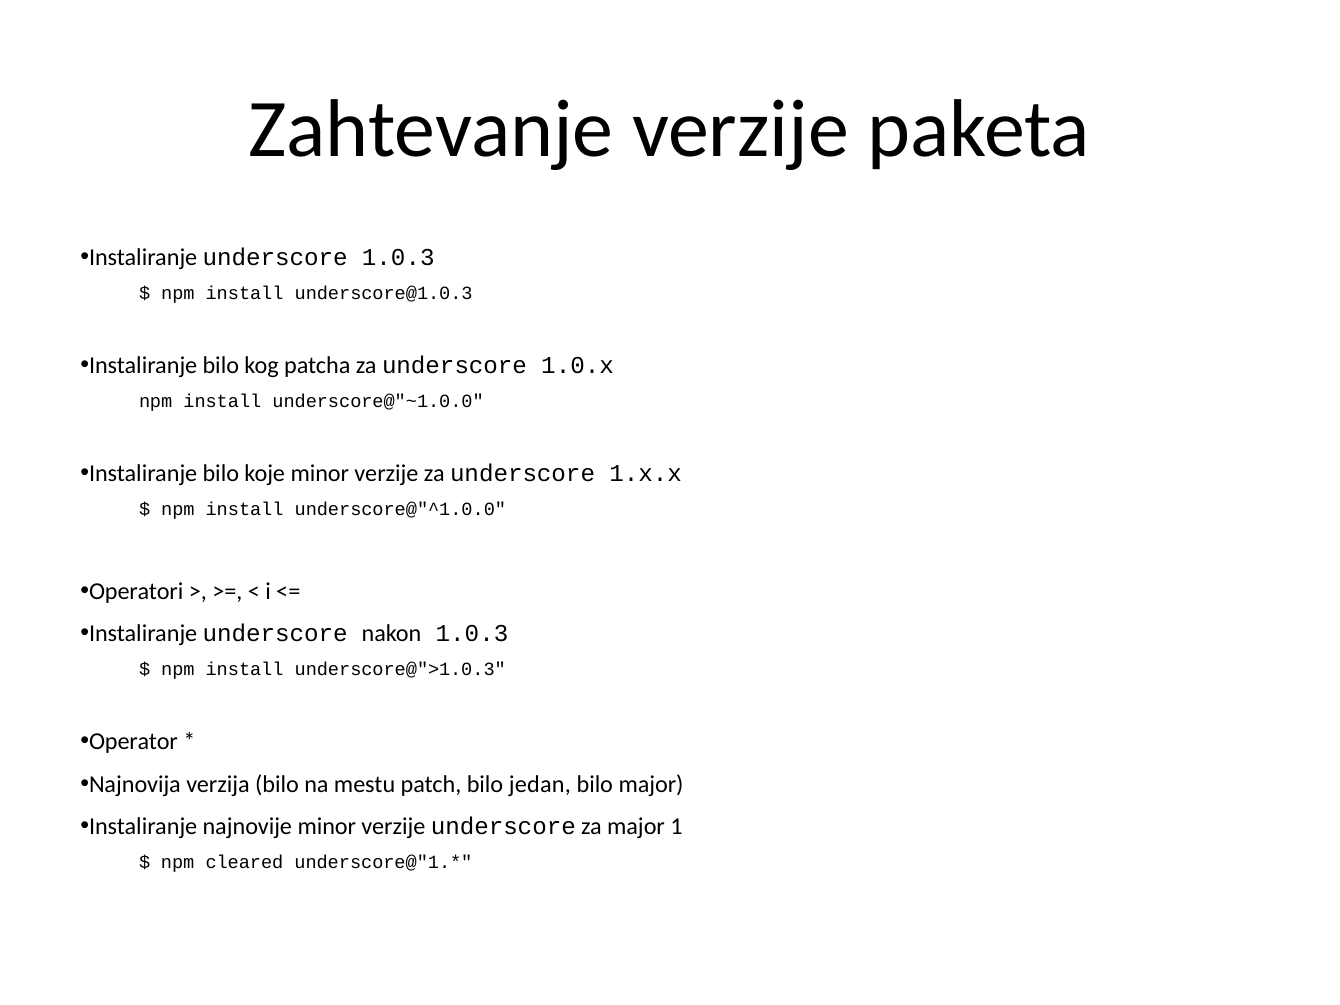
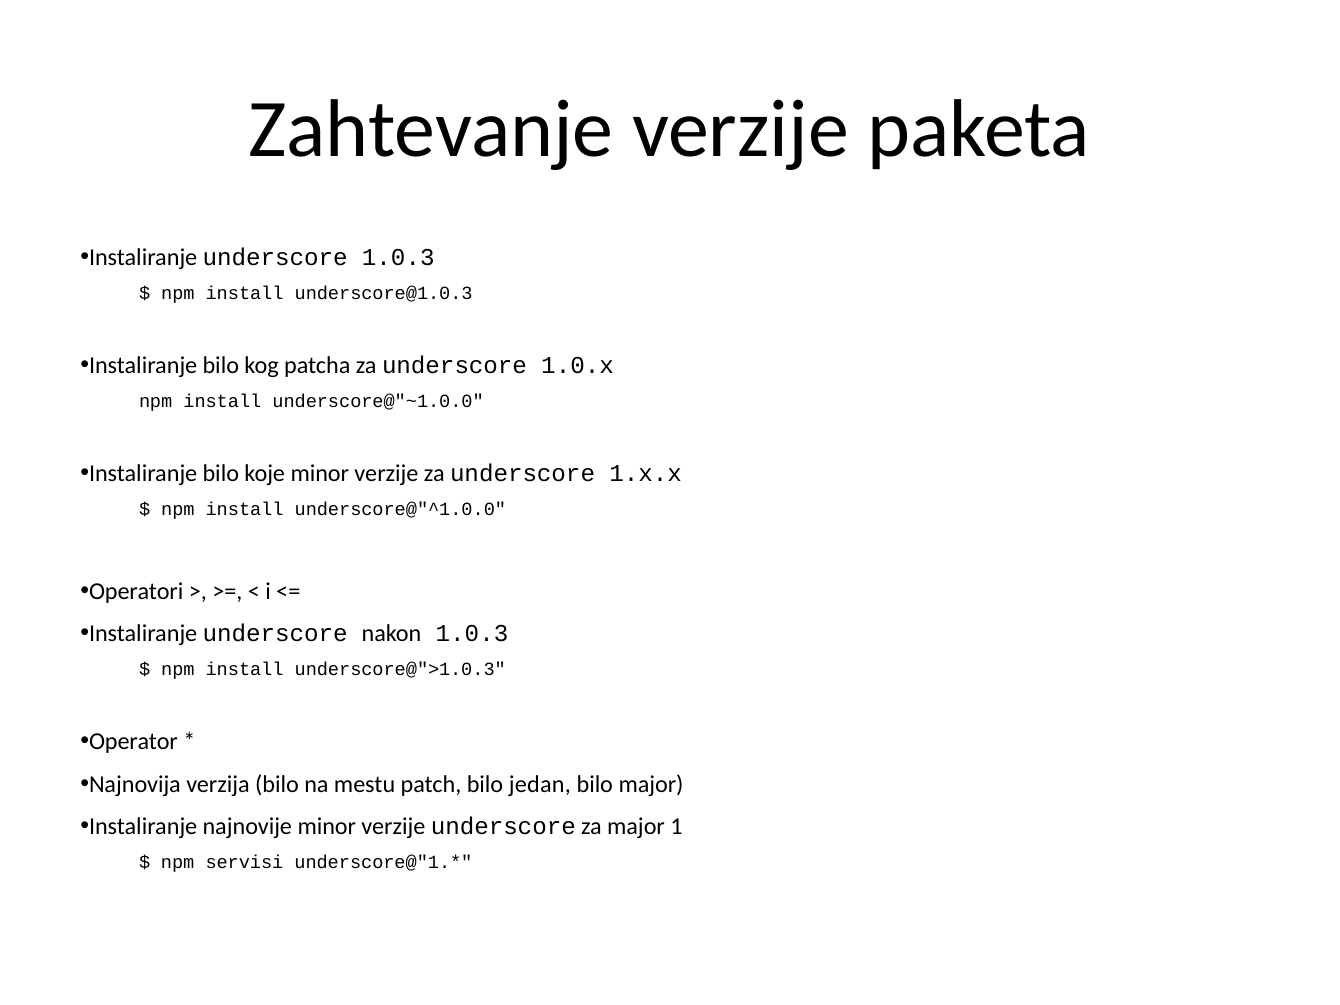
cleared: cleared -> servisi (244, 863)
